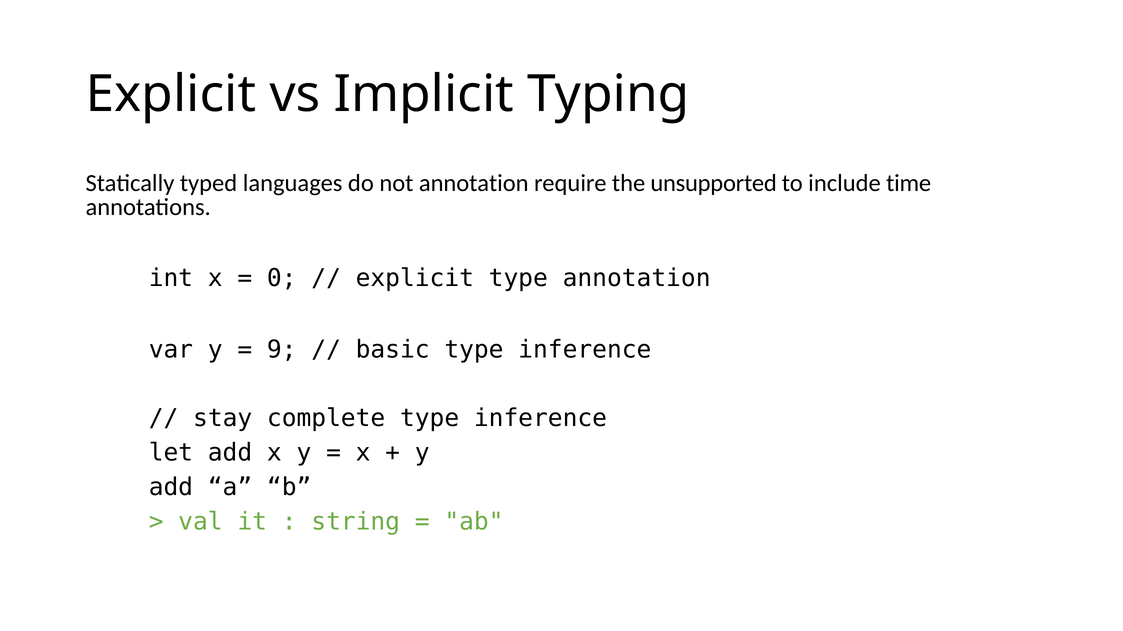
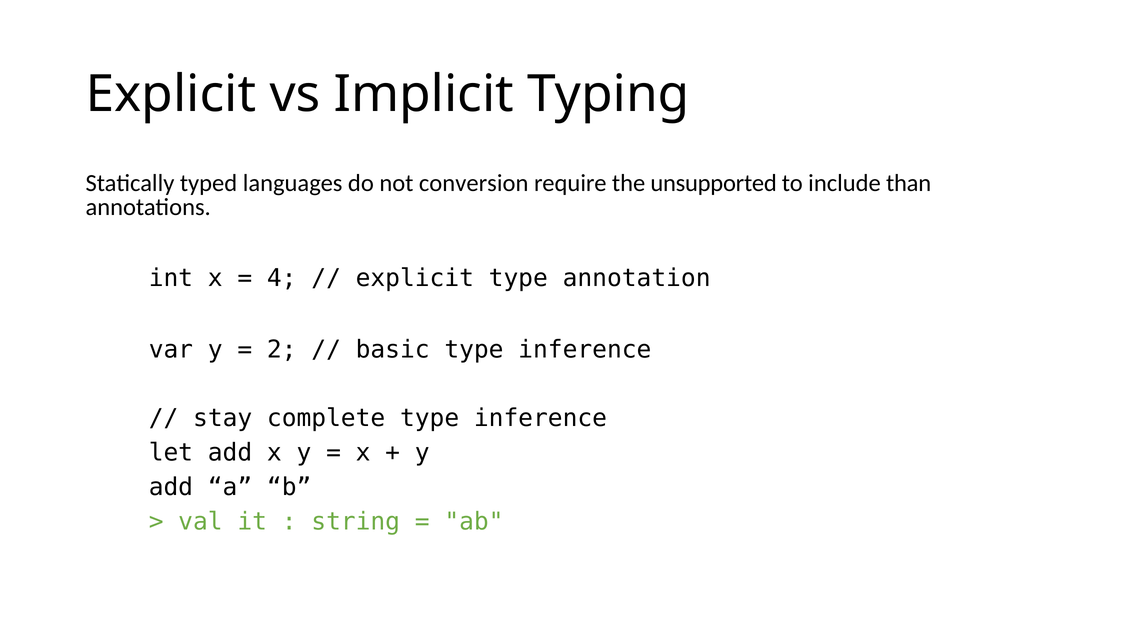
not annotation: annotation -> conversion (474, 183)
time: time -> than (909, 183)
0: 0 -> 4 (282, 279)
9: 9 -> 2 (282, 350)
